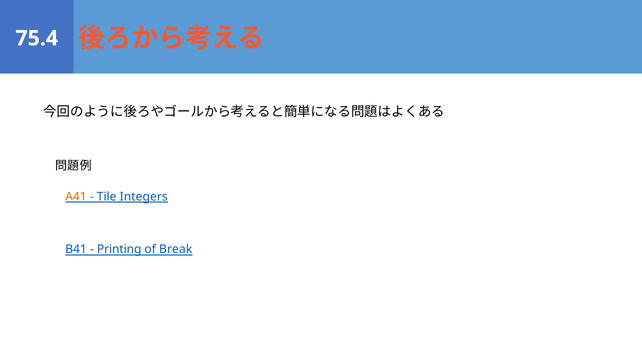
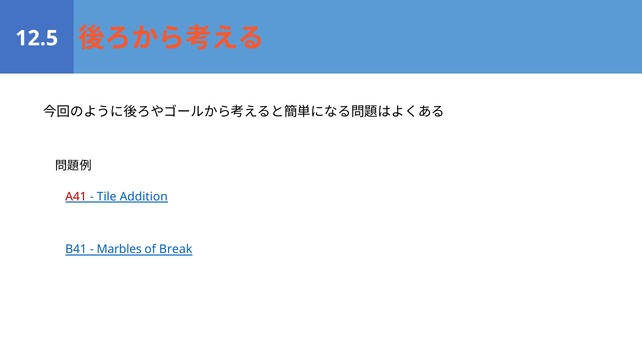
75.4: 75.4 -> 12.5 (37, 38)
A41 colour: orange -> red (76, 197)
Integers: Integers -> Addition (144, 197)
Printing: Printing -> Marbles (119, 250)
